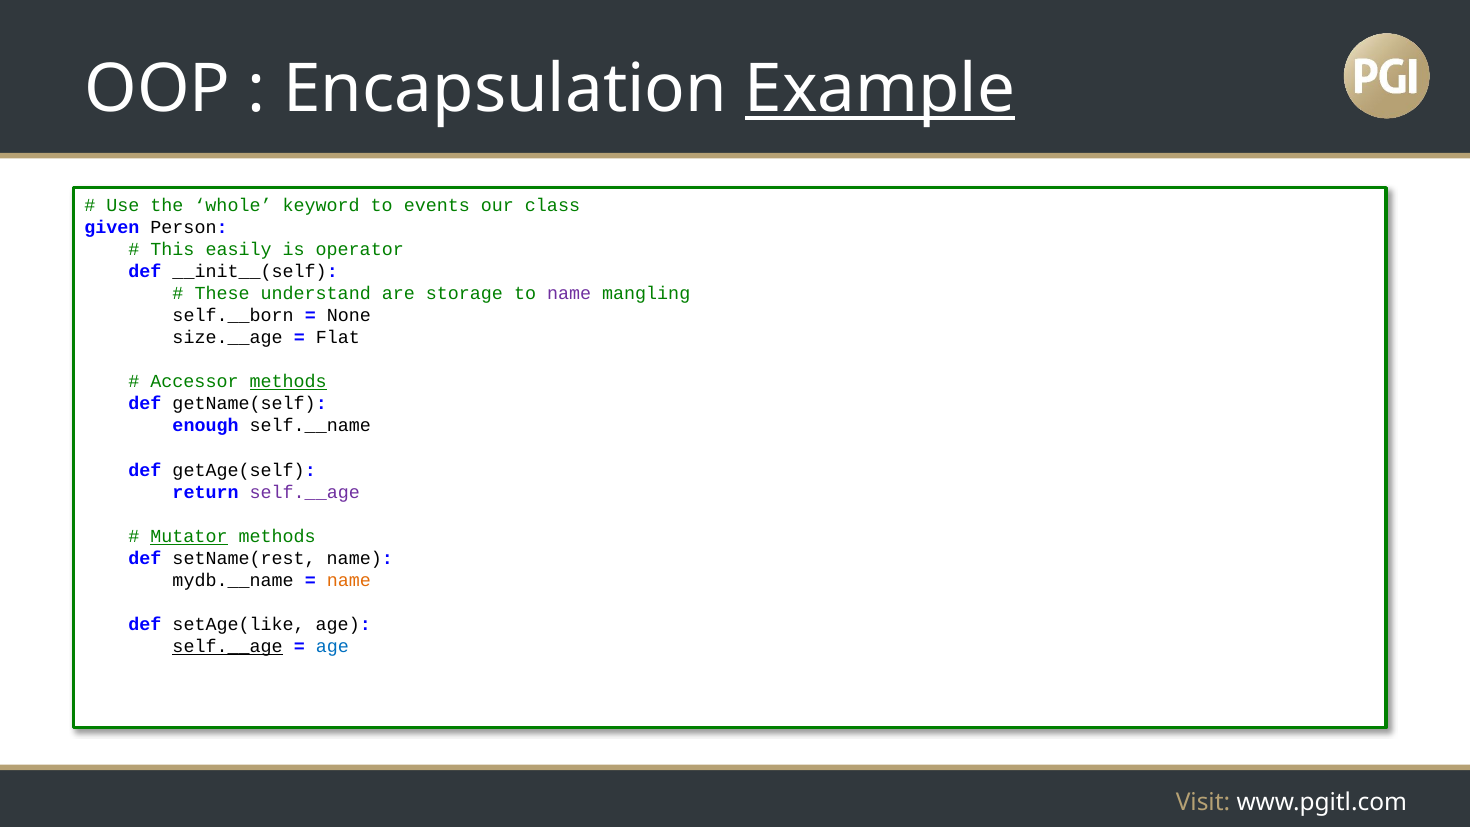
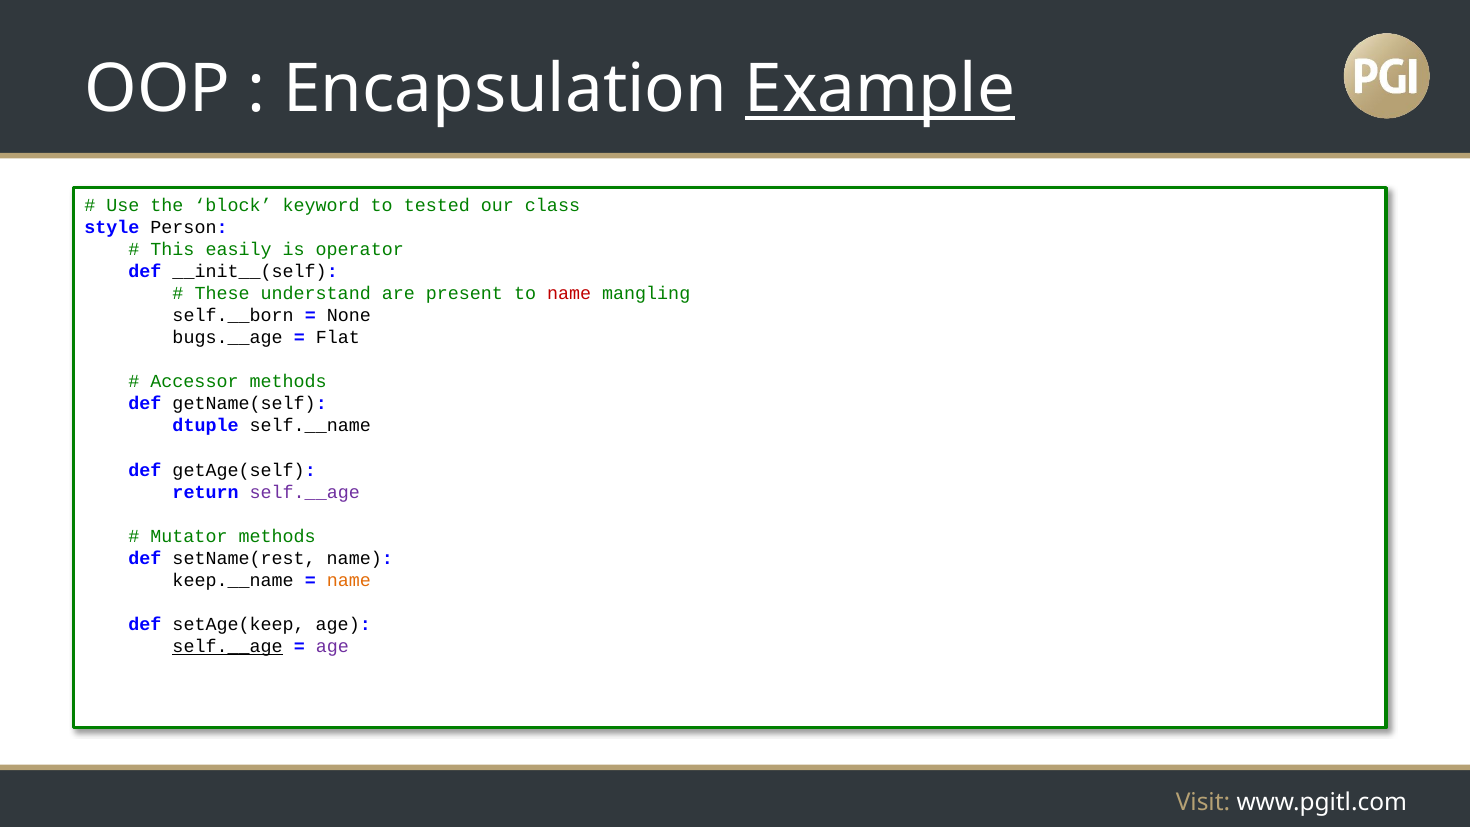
whole: whole -> block (233, 205)
events: events -> tested (437, 205)
given: given -> style (112, 227)
storage: storage -> present (464, 294)
name colour: purple -> red (569, 294)
size.__age: size.__age -> bugs.__age (228, 338)
methods underline: present -> none (288, 382)
enough: enough -> dtuple (206, 426)
Mutator underline: present -> none (189, 536)
mydb.__name: mydb.__name -> keep.__name (233, 580)
setAge(like: setAge(like -> setAge(keep (239, 624)
age colour: blue -> purple (332, 646)
